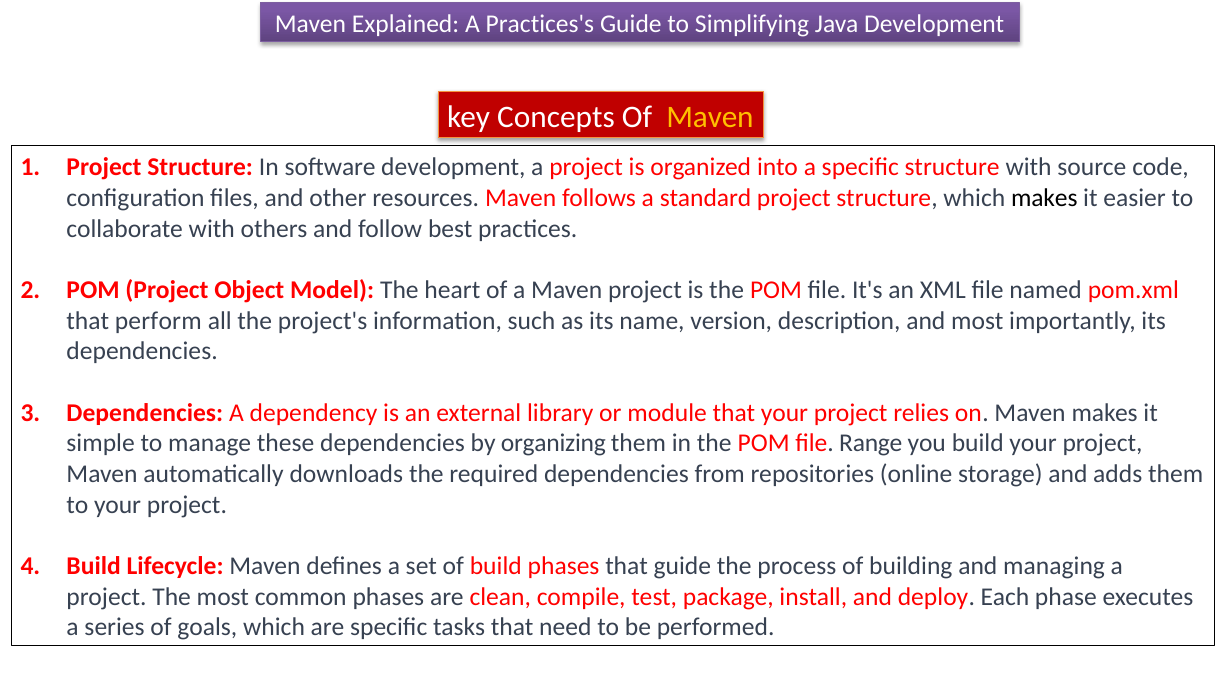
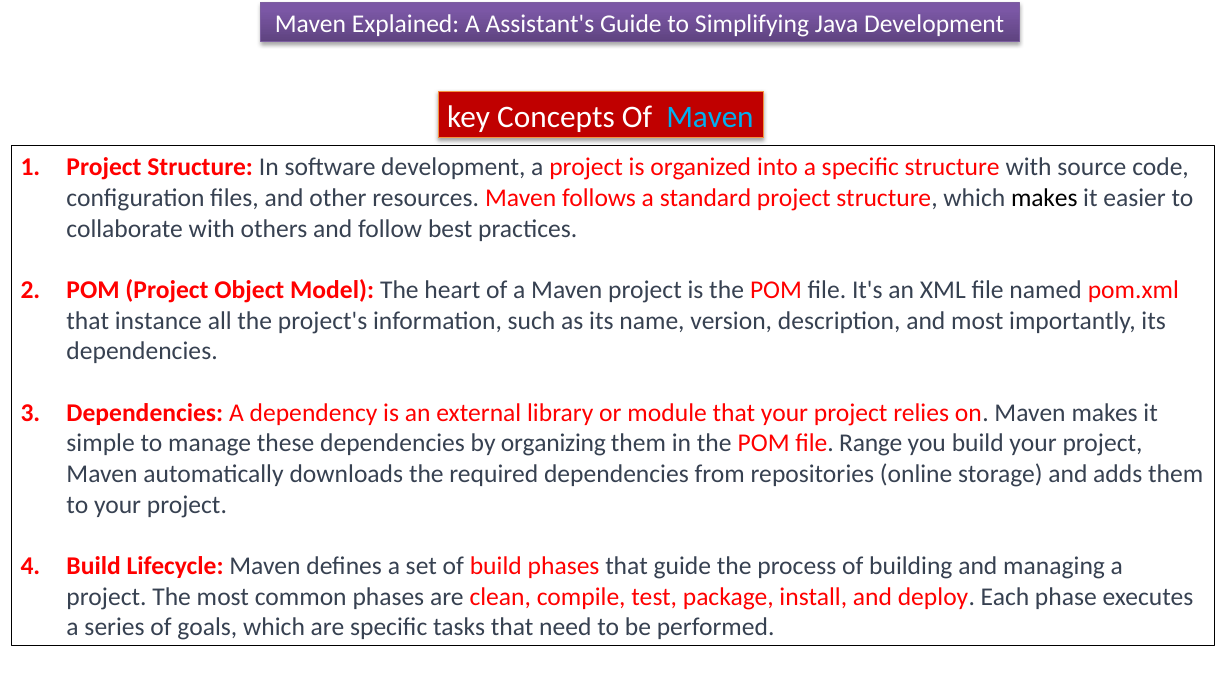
Practices's: Practices's -> Assistant's (540, 24)
Maven colour: yellow -> light blue (710, 117)
perform: perform -> instance (158, 321)
